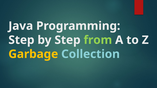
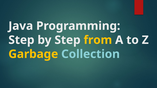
from colour: light green -> yellow (98, 40)
